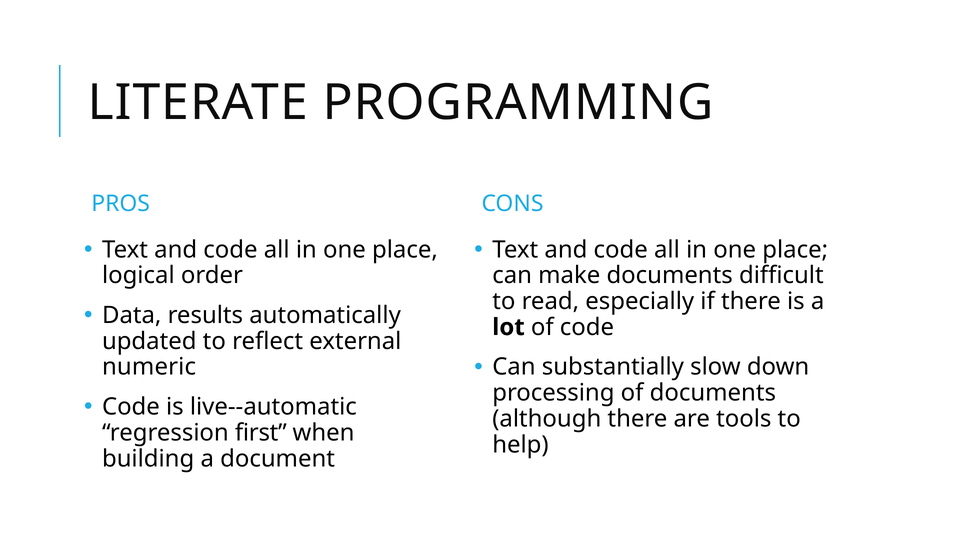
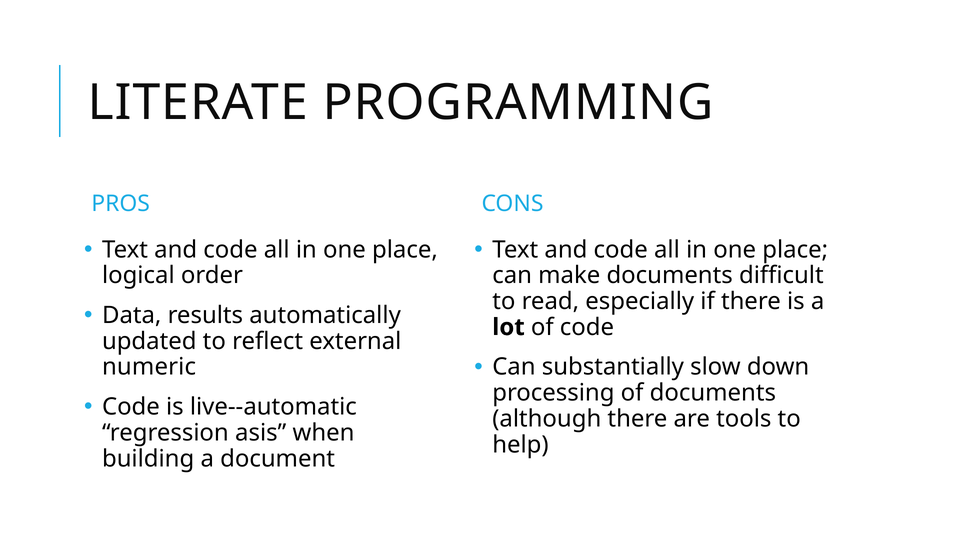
first: first -> asis (261, 433)
